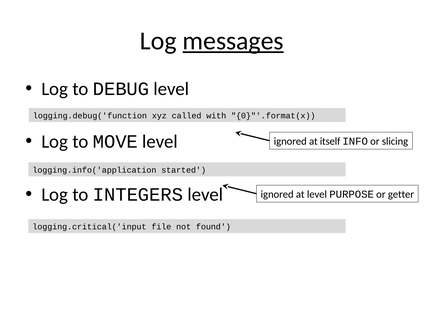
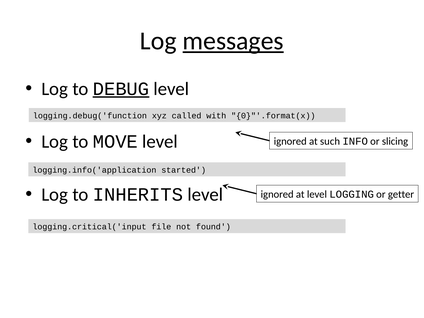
DEBUG underline: none -> present (121, 89)
itself: itself -> such (330, 141)
INTEGERS: INTEGERS -> INHERITS (138, 195)
PURPOSE: PURPOSE -> LOGGING (352, 194)
